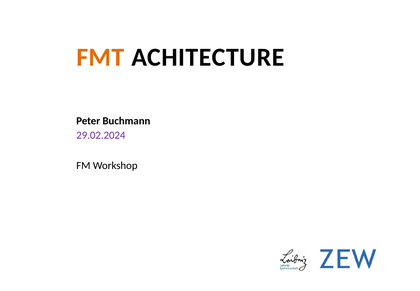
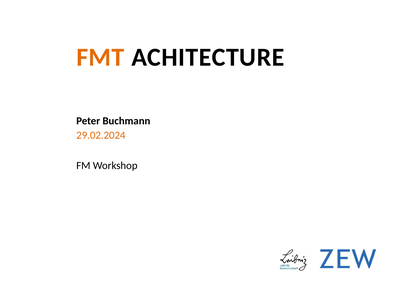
29.02.2024 colour: purple -> orange (101, 135)
